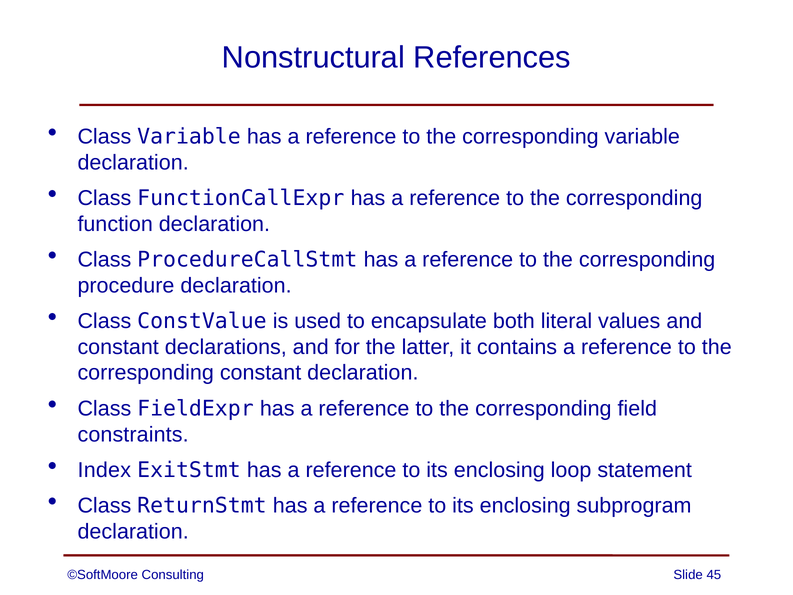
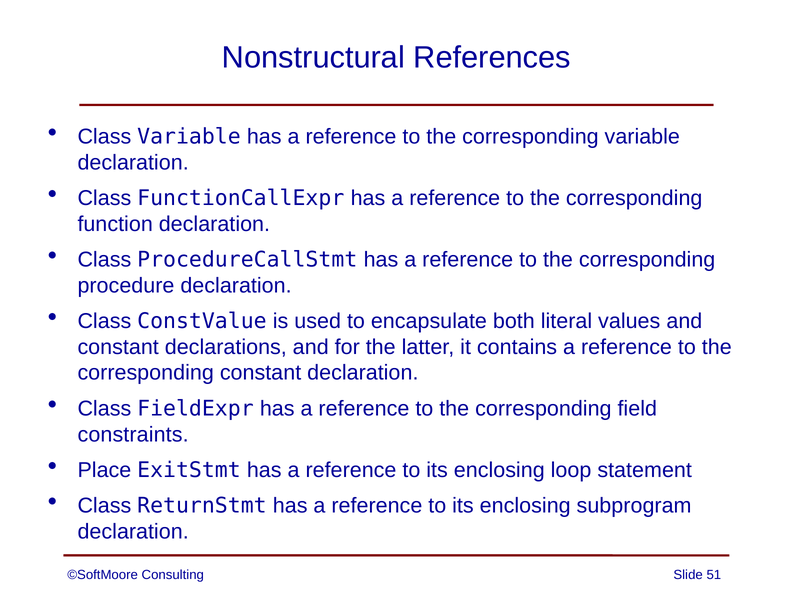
Index: Index -> Place (104, 470)
45: 45 -> 51 (714, 575)
